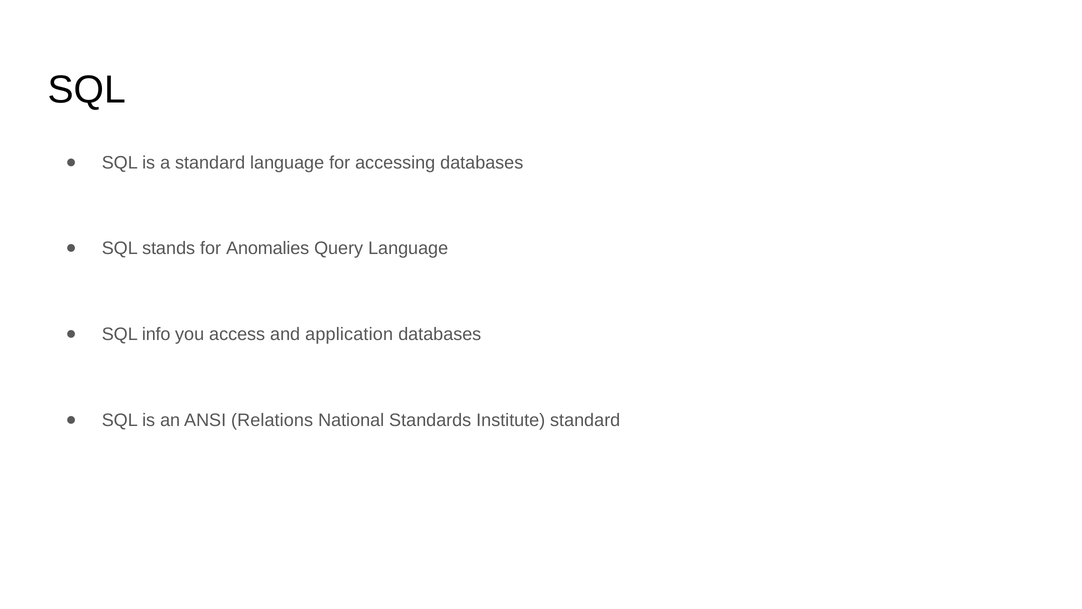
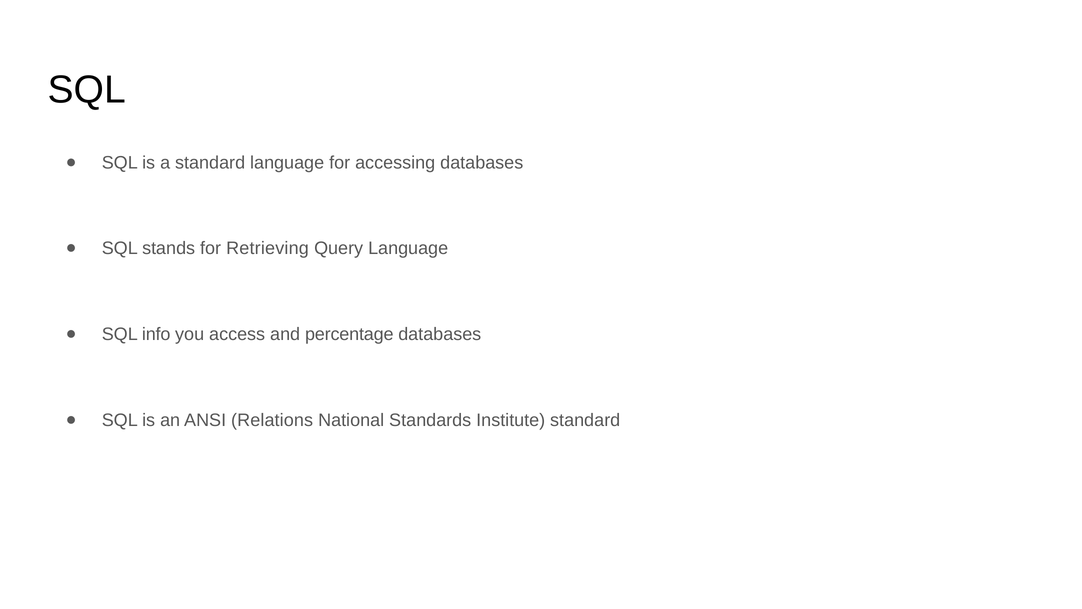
Anomalies: Anomalies -> Retrieving (268, 248)
application: application -> percentage (349, 334)
